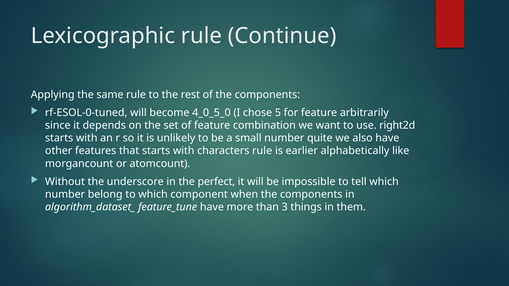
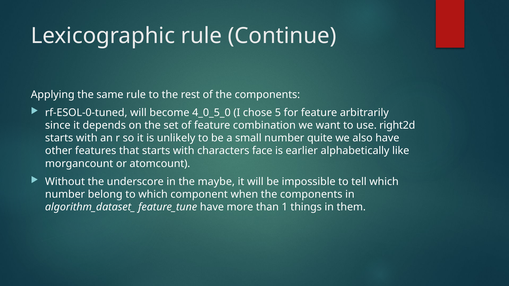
characters rule: rule -> face (262, 151)
perfect: perfect -> maybe (216, 182)
3: 3 -> 1 (285, 207)
